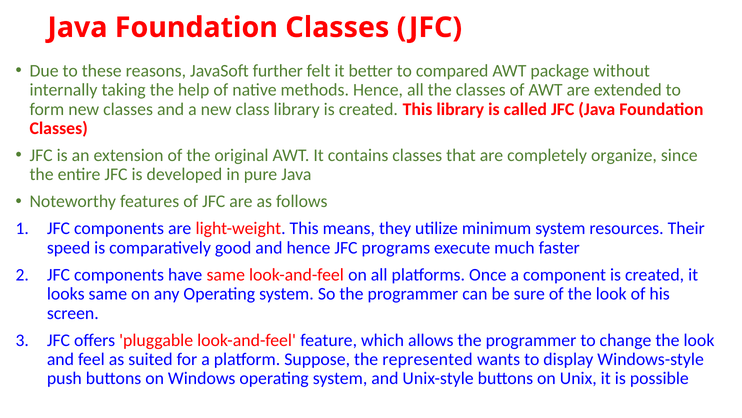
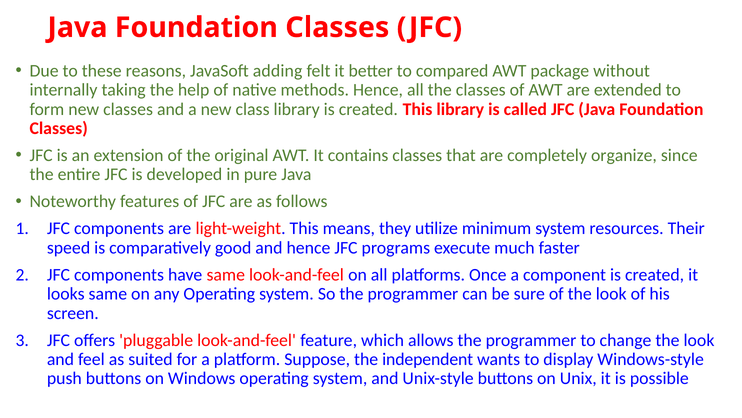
further: further -> adding (278, 71)
represented: represented -> independent (428, 359)
